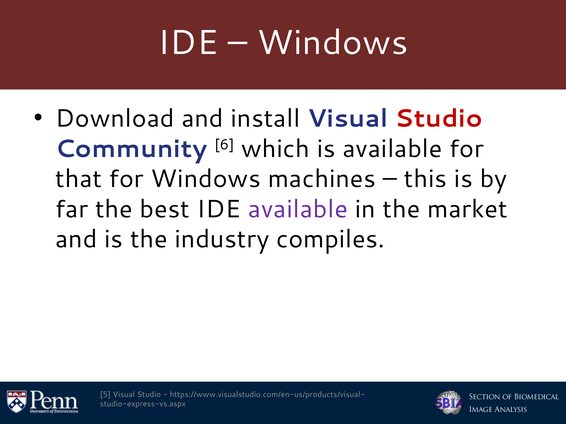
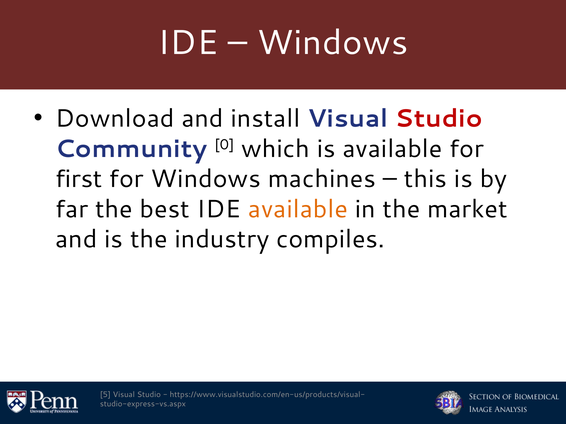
6: 6 -> 0 (224, 145)
that: that -> first (79, 179)
available colour: purple -> orange (298, 209)
